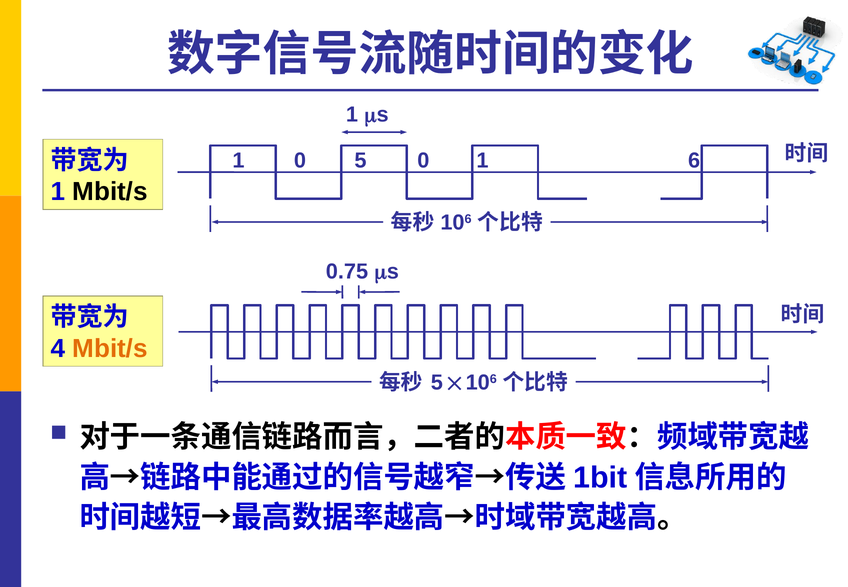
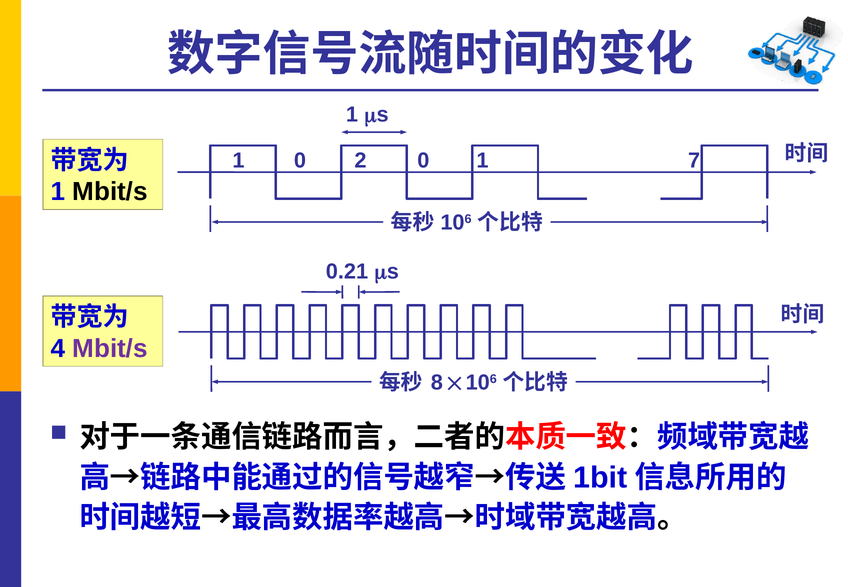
0 5: 5 -> 2 (360, 161)
6: 6 -> 7 (694, 161)
0.75: 0.75 -> 0.21 (347, 272)
Mbit/s colour: orange -> purple (110, 349)
5: 5 -> 8 (437, 383)
